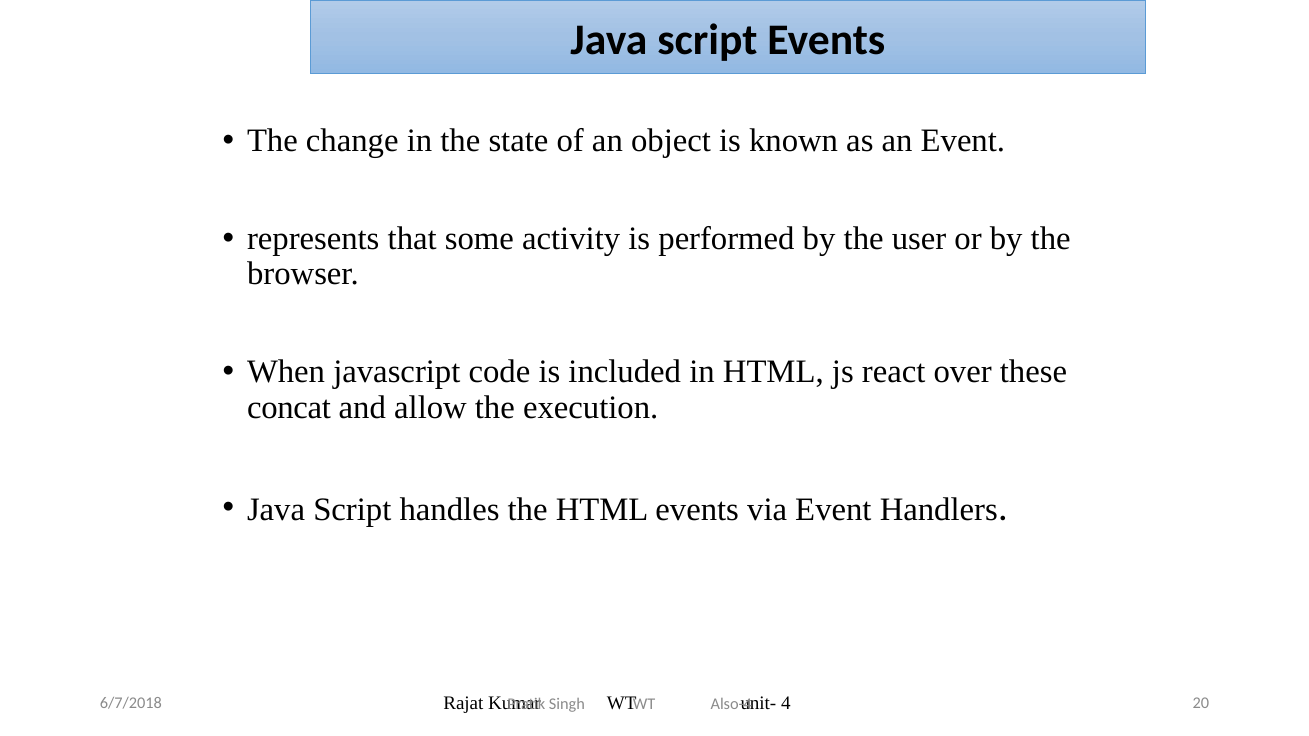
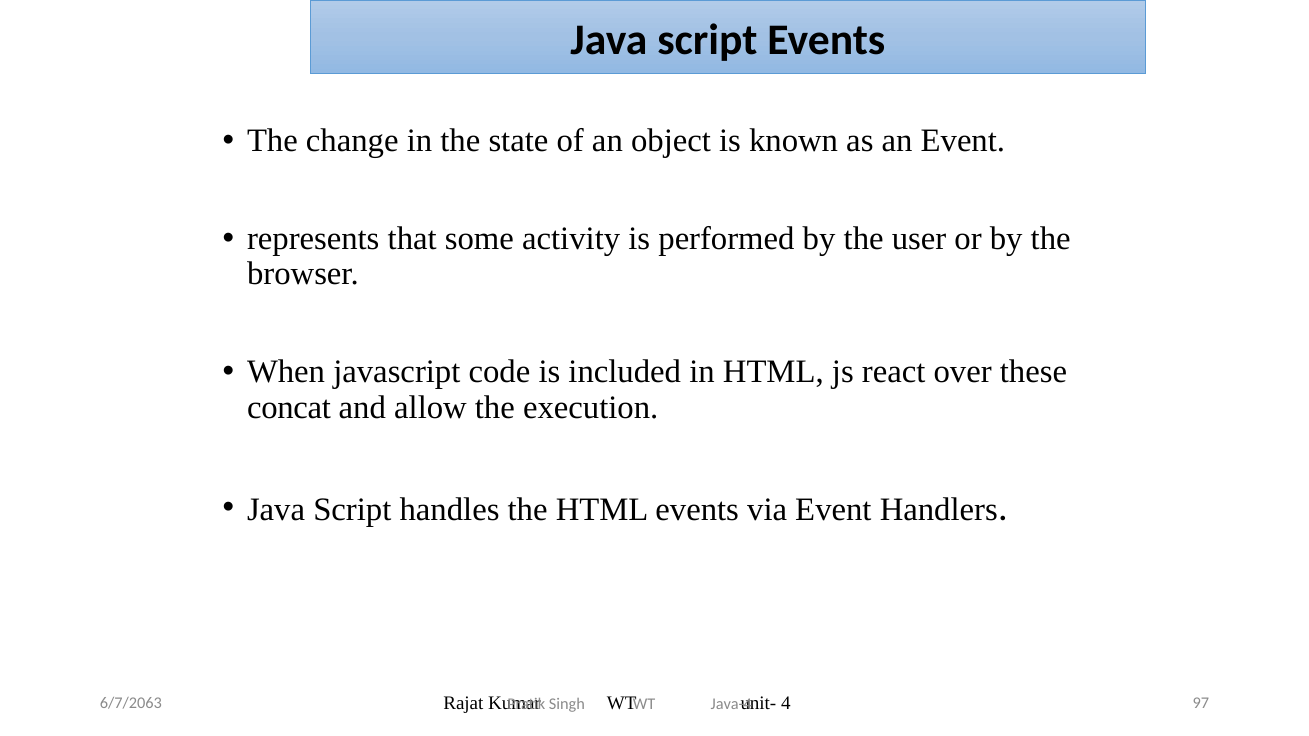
20: 20 -> 97 (1201, 703)
6/7/2018: 6/7/2018 -> 6/7/2063 (131, 703)
Also-4: Also-4 -> Java-4 (731, 704)
